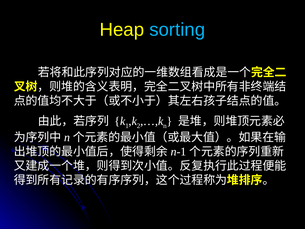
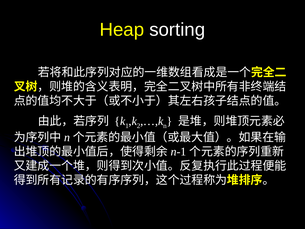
sorting colour: light blue -> white (177, 30)
